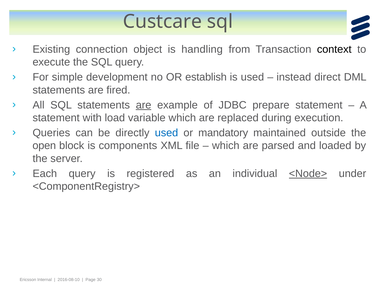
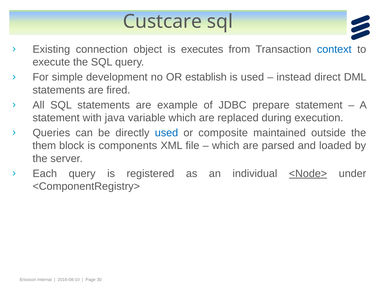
handling: handling -> executes (202, 49)
context colour: black -> blue (334, 49)
are underline: present -> none (144, 105)
load: load -> java (115, 118)
mandatory: mandatory -> composite (223, 133)
open: open -> them (44, 146)
